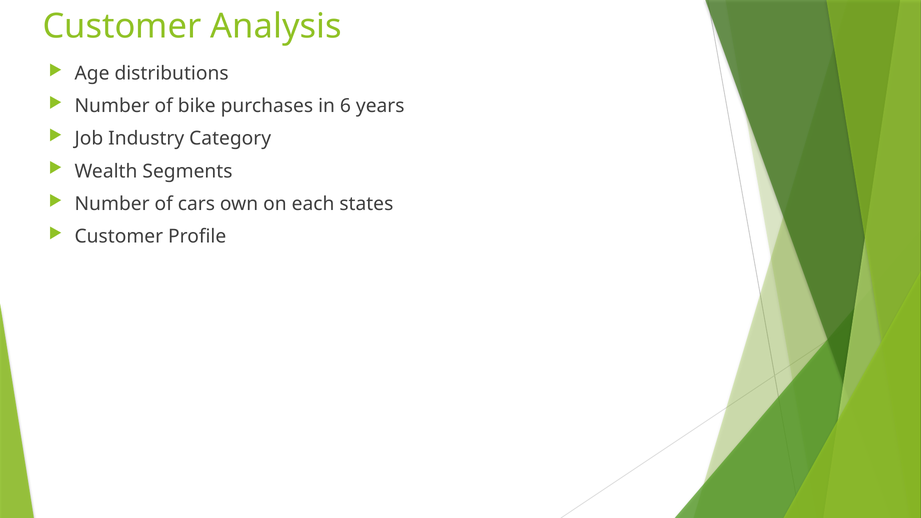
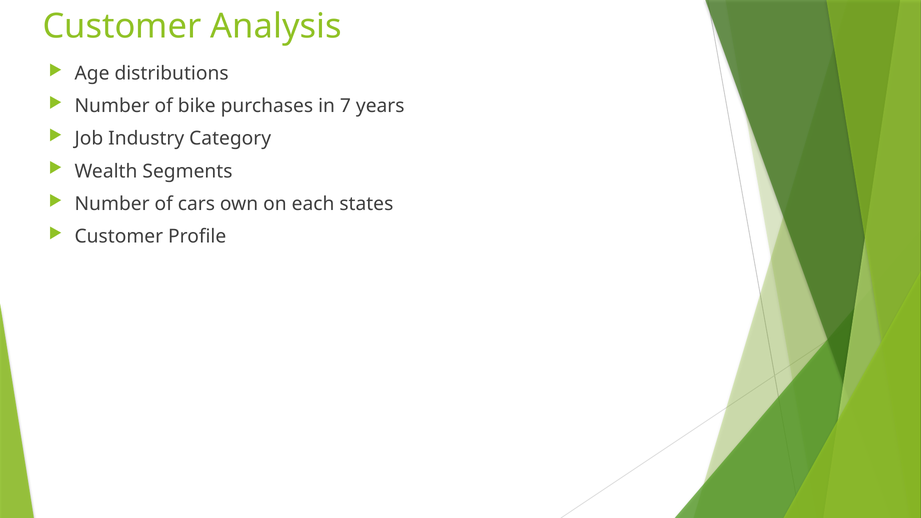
6: 6 -> 7 (345, 106)
